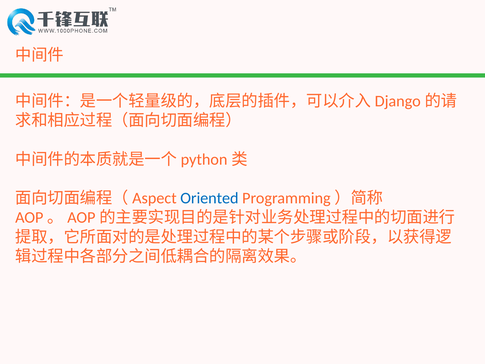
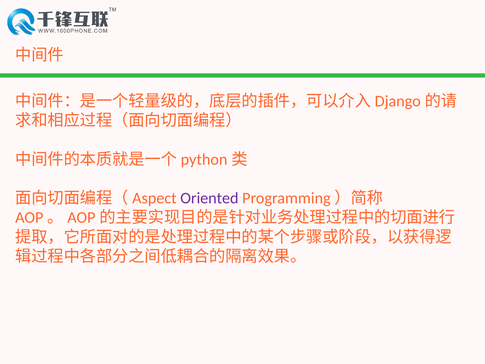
Oriented colour: blue -> purple (209, 198)
